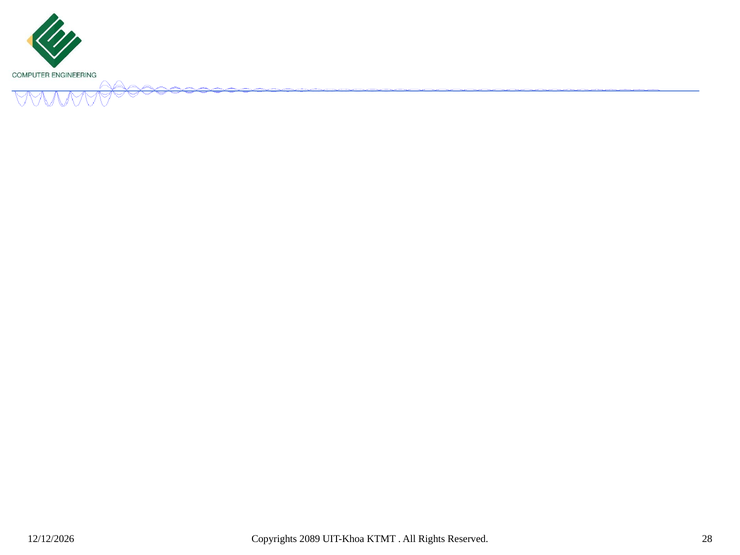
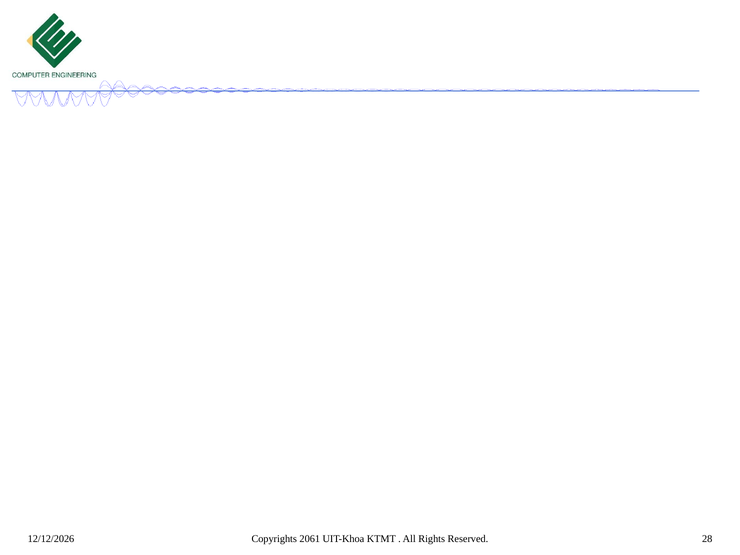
2089: 2089 -> 2061 (310, 539)
